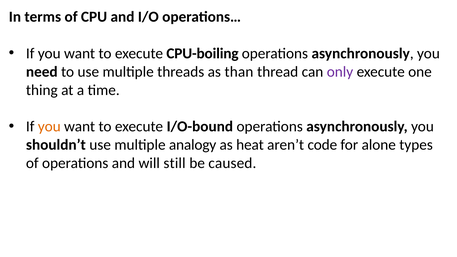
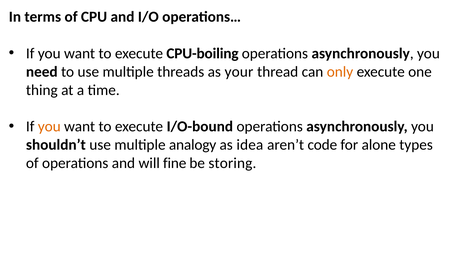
than: than -> your (239, 72)
only colour: purple -> orange (340, 72)
heat: heat -> idea (250, 145)
still: still -> fine (175, 163)
caused: caused -> storing (232, 163)
